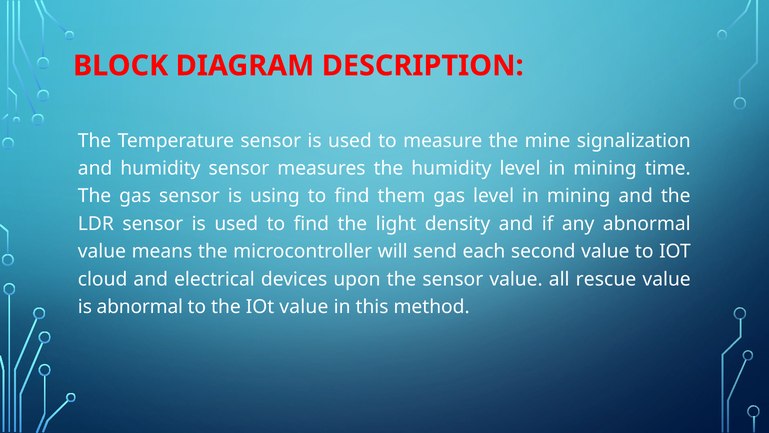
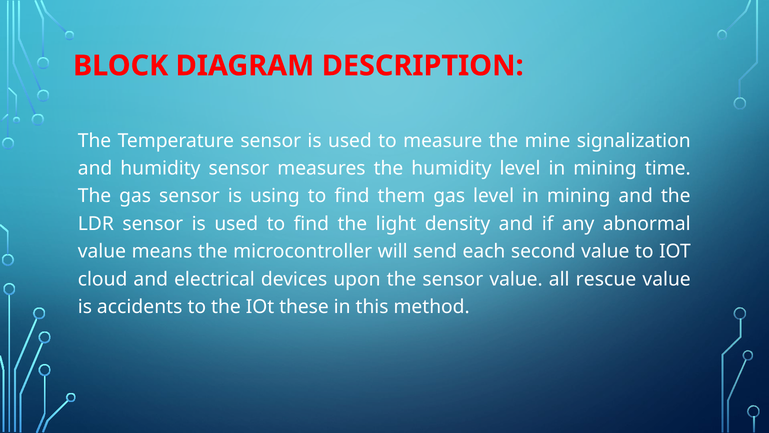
is abnormal: abnormal -> accidents (140, 307)
IOt value: value -> these (304, 307)
